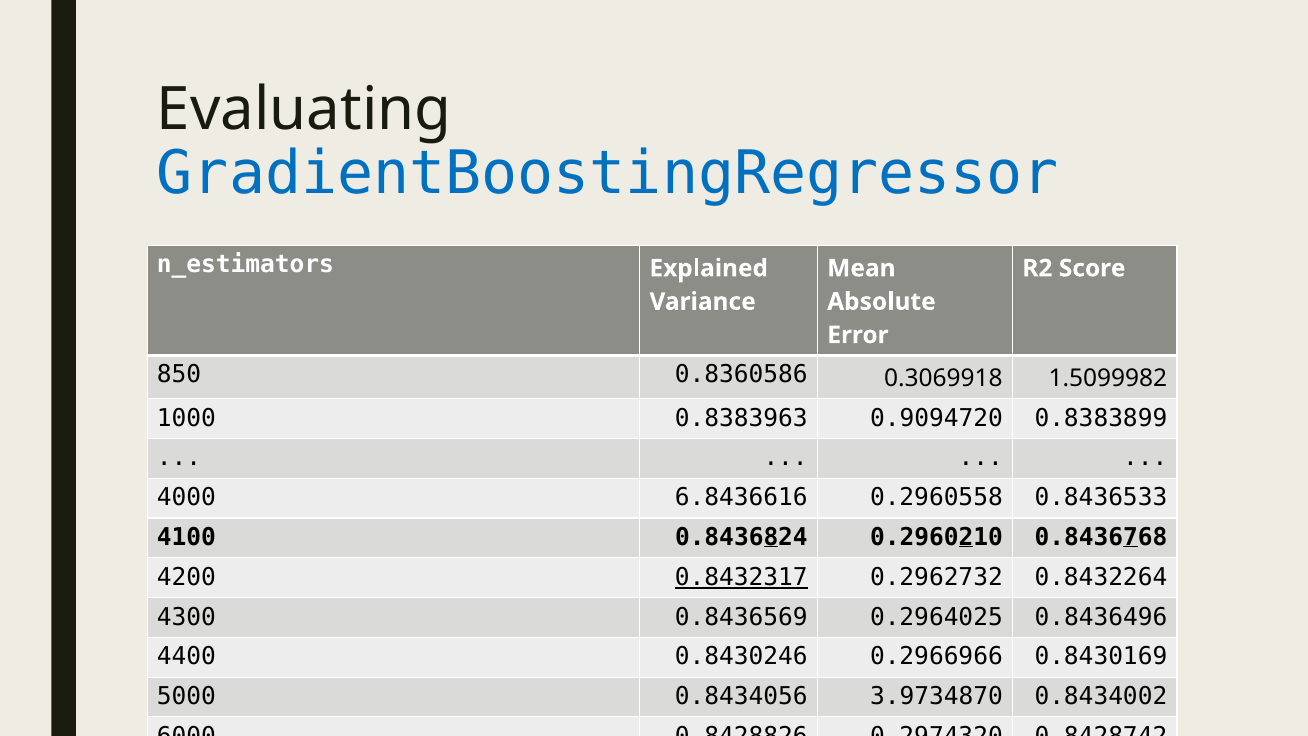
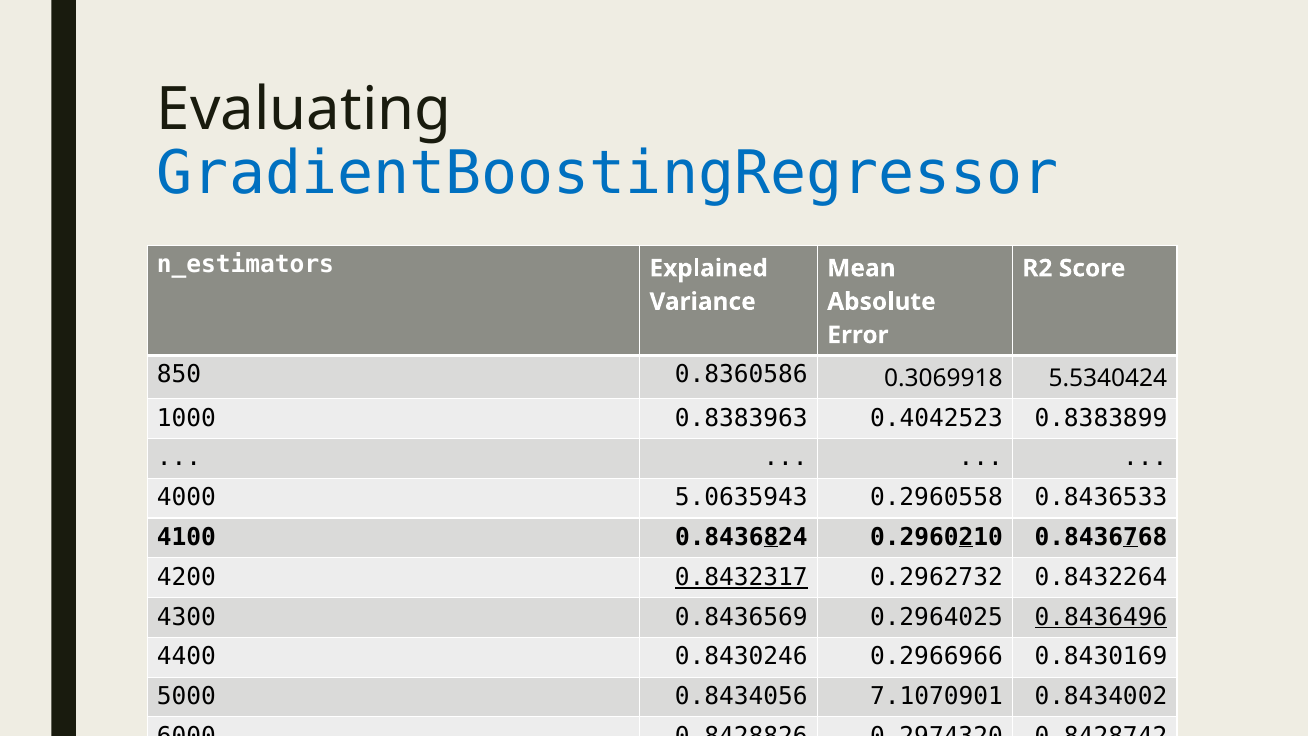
1.5099982: 1.5099982 -> 5.5340424 (1108, 378)
0.9094720: 0.9094720 -> 0.4042523 (936, 418)
6.8436616: 6.8436616 -> 5.0635943 (741, 498)
0.8436496 underline: none -> present (1101, 617)
3.9734870: 3.9734870 -> 7.1070901 (936, 696)
